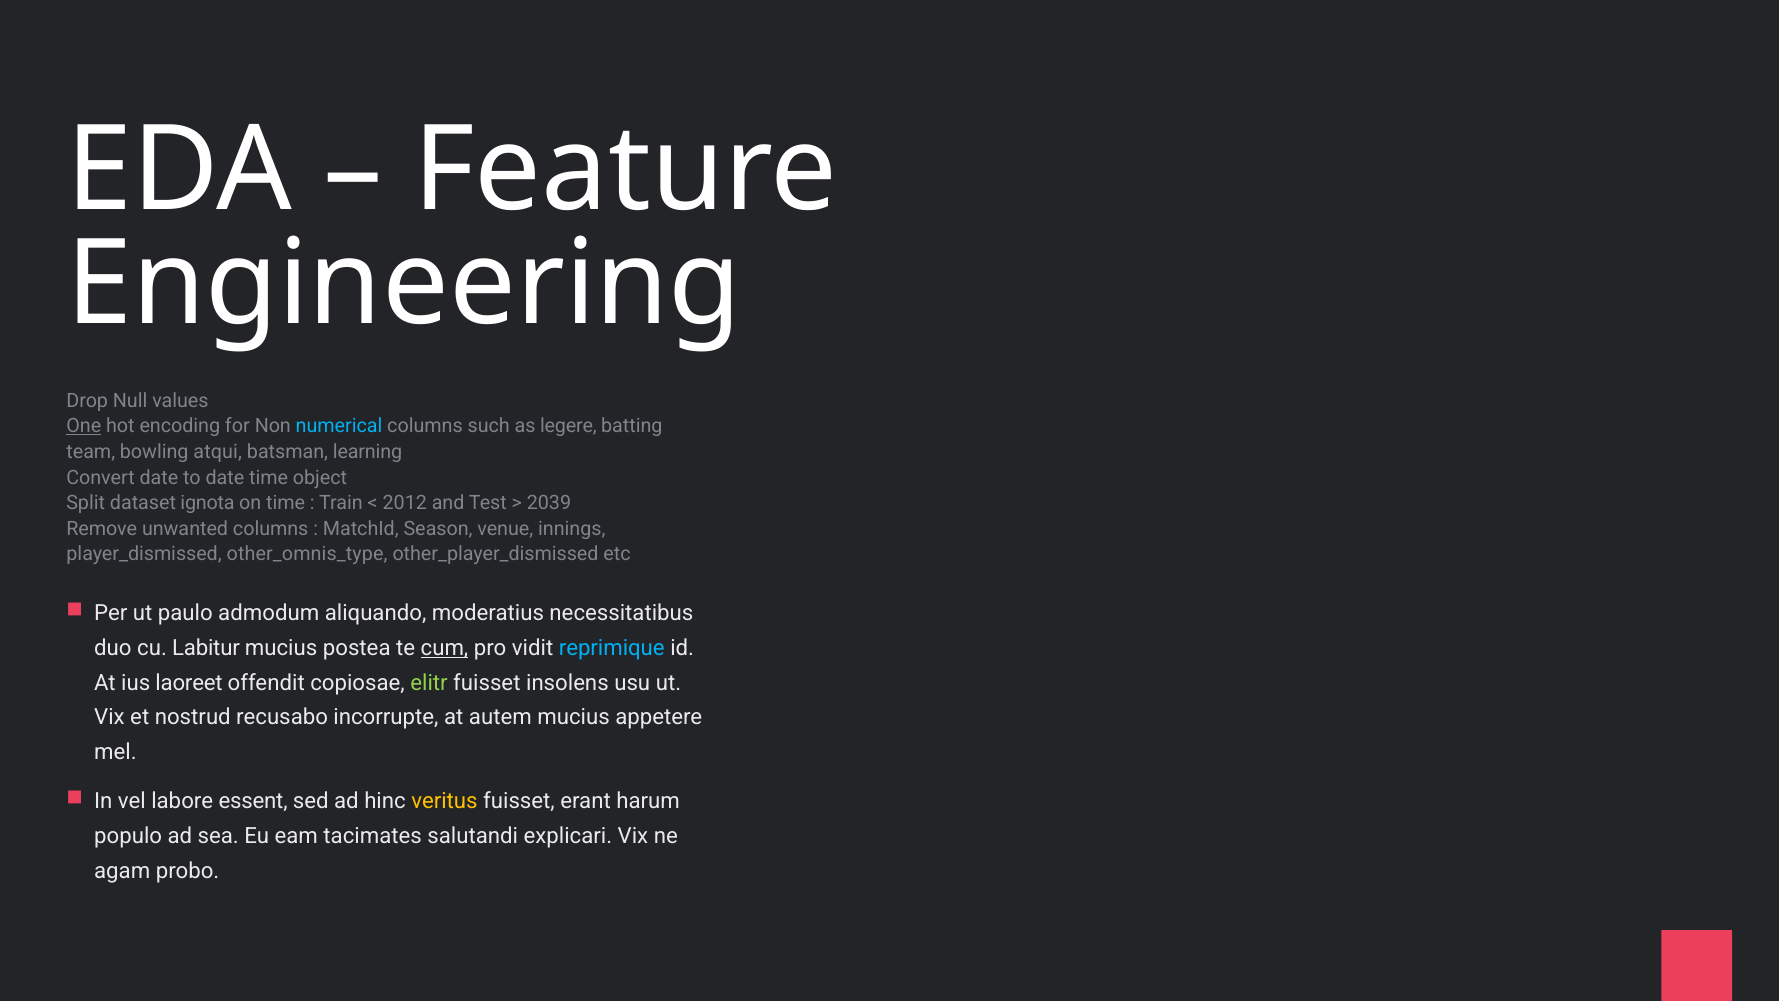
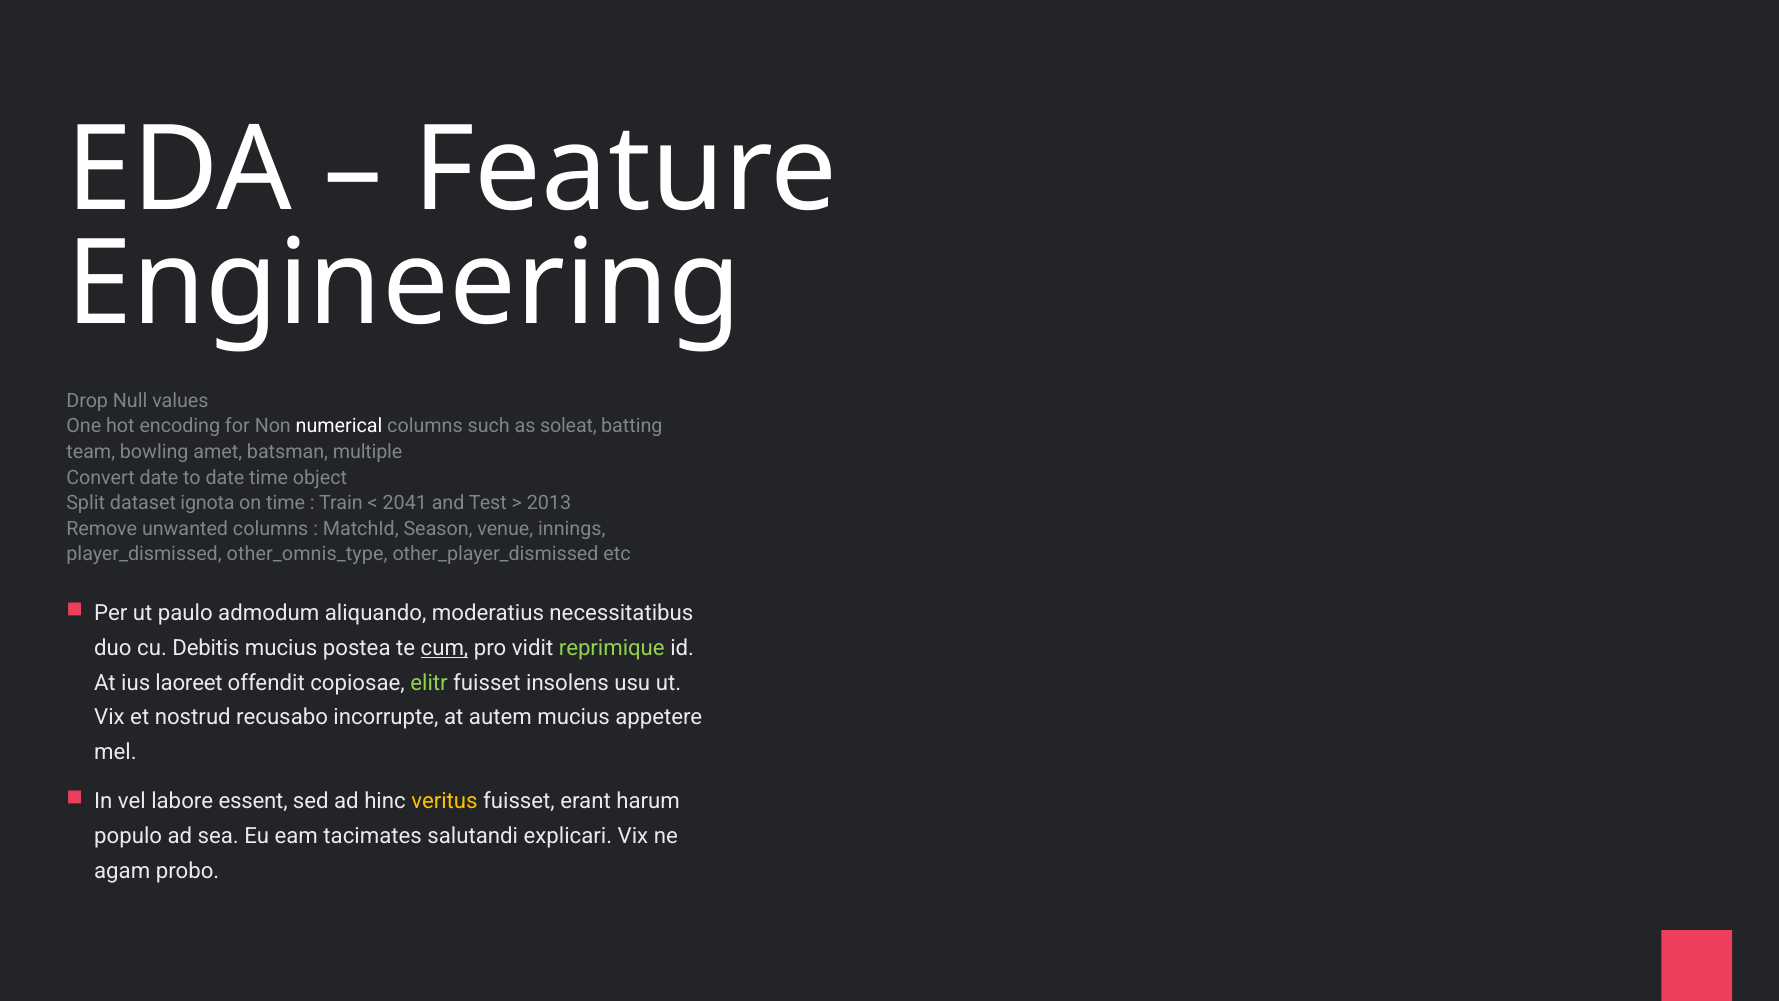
One underline: present -> none (84, 426)
numerical colour: light blue -> white (339, 426)
legere: legere -> soleat (568, 426)
atqui: atqui -> amet (218, 452)
learning: learning -> multiple (368, 452)
2012: 2012 -> 2041 (405, 503)
2039: 2039 -> 2013 (549, 503)
Labitur: Labitur -> Debitis (206, 648)
reprimique colour: light blue -> light green (612, 648)
